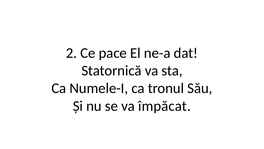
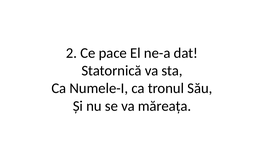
împăcat: împăcat -> măreața (165, 106)
